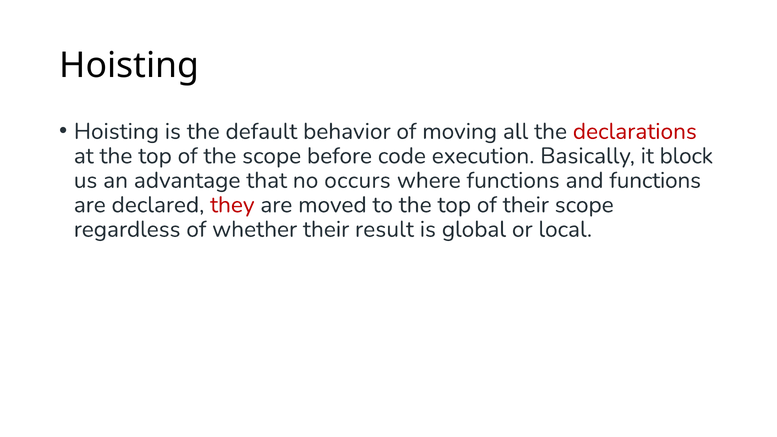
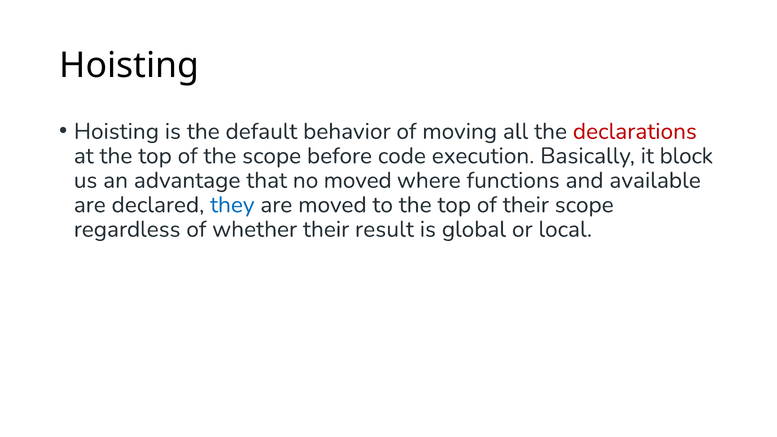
no occurs: occurs -> moved (358, 180)
and functions: functions -> available (655, 180)
they colour: red -> blue (232, 205)
